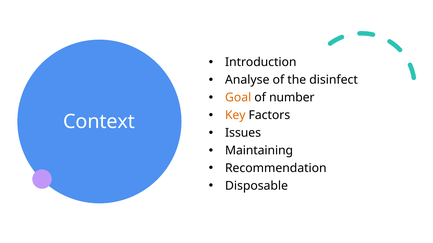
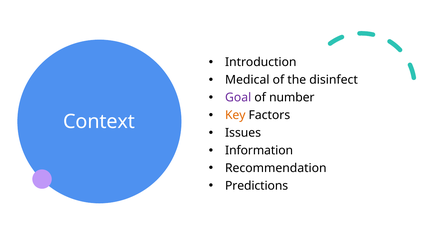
Analyse: Analyse -> Medical (247, 80)
Goal colour: orange -> purple (238, 98)
Maintaining: Maintaining -> Information (259, 151)
Disposable: Disposable -> Predictions (257, 186)
